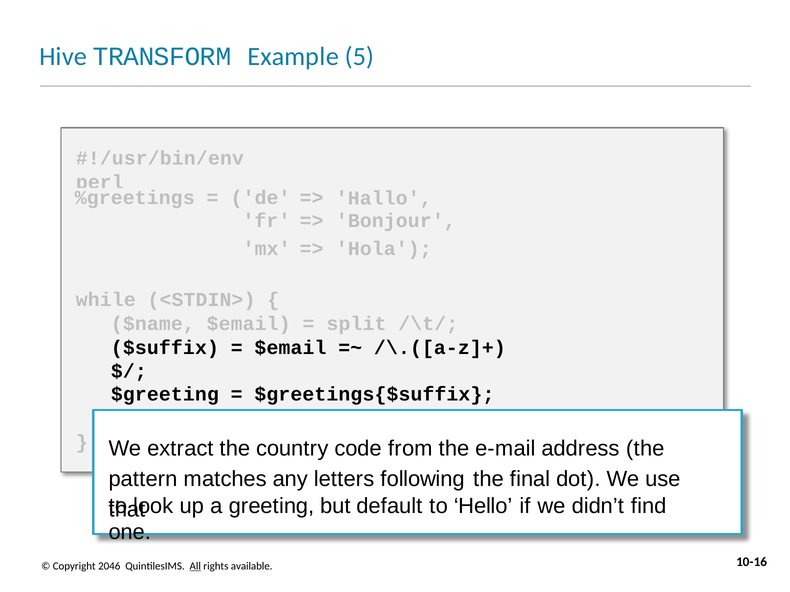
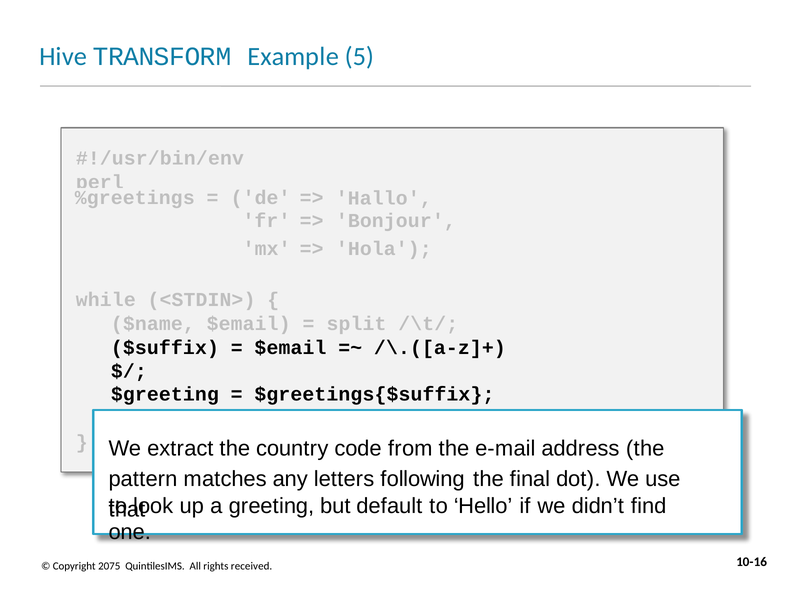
2046: 2046 -> 2075 (109, 567)
All underline: present -> none (195, 567)
available: available -> received (252, 567)
